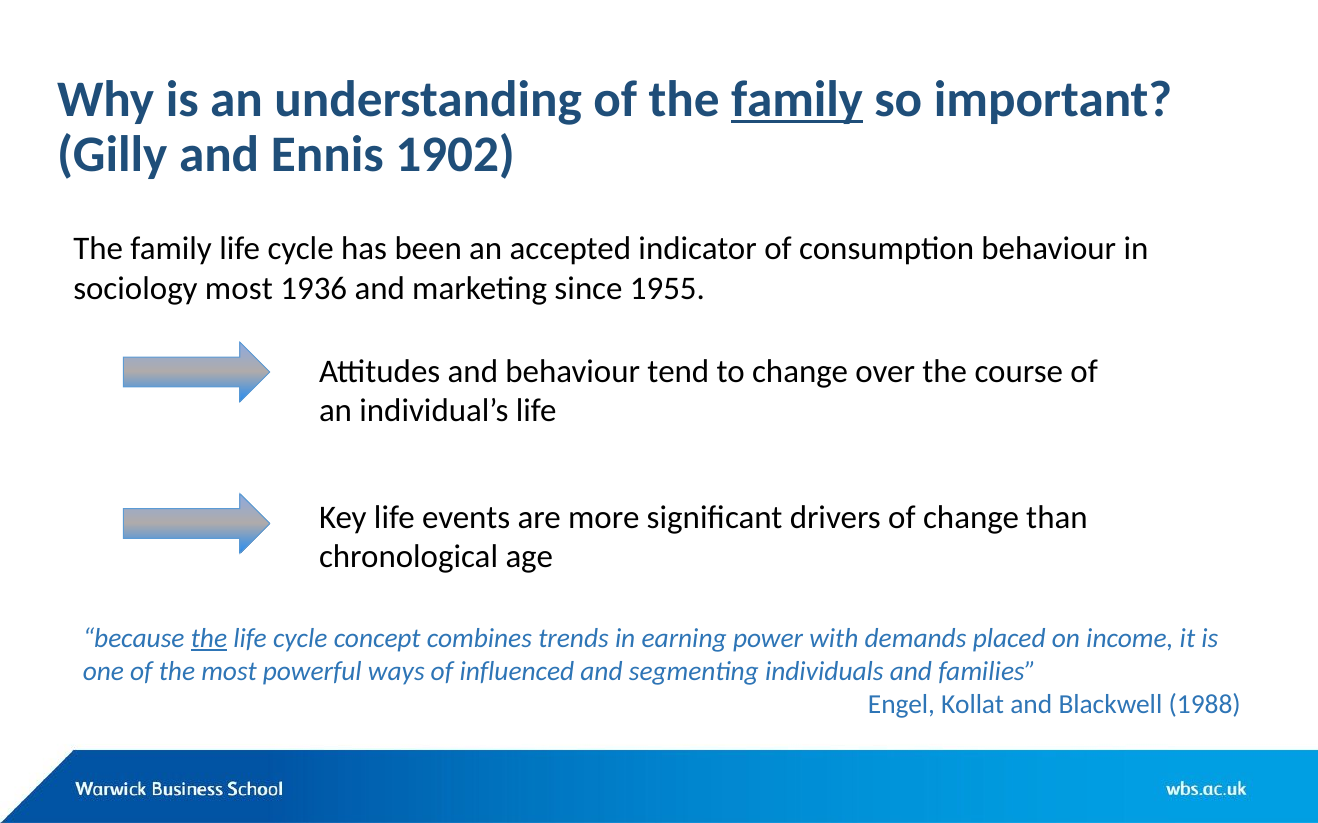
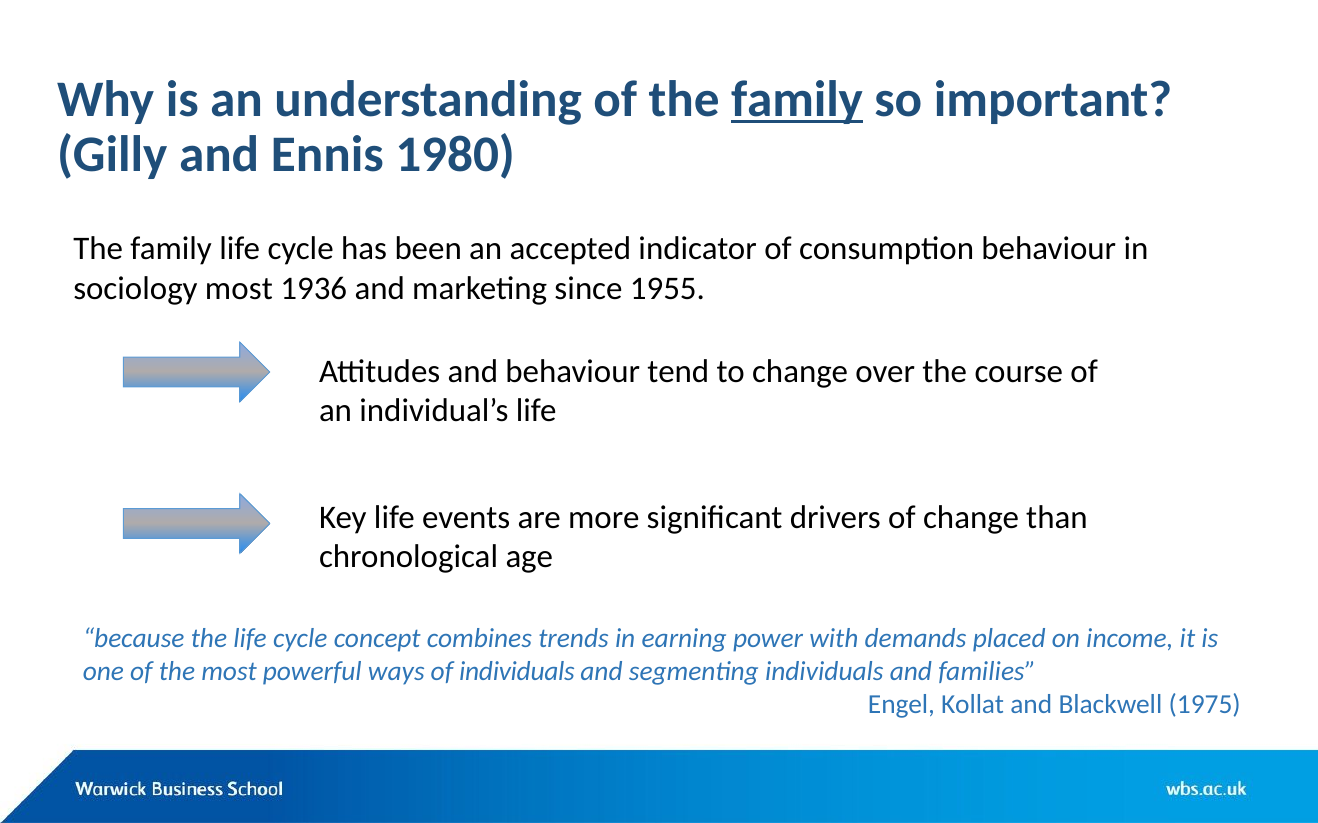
1902: 1902 -> 1980 (455, 155)
the underline: present -> none (209, 639)
of influenced: influenced -> individuals (517, 672)
1988: 1988 -> 1975 (1205, 705)
